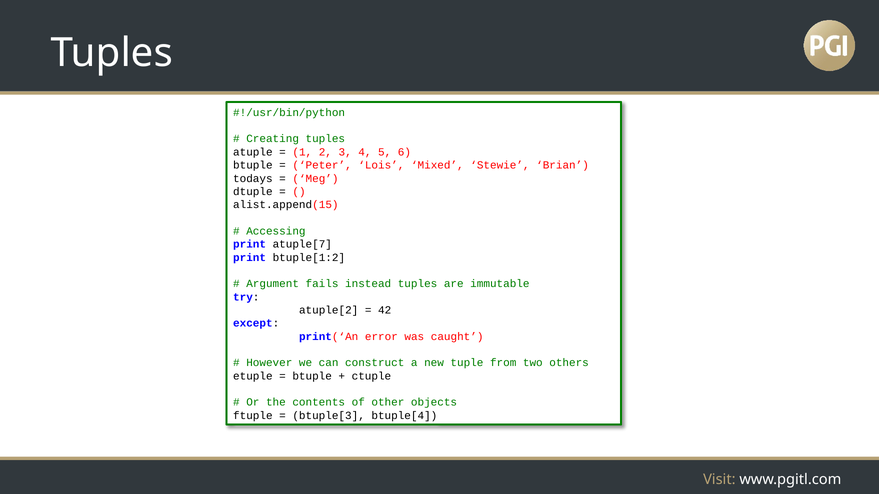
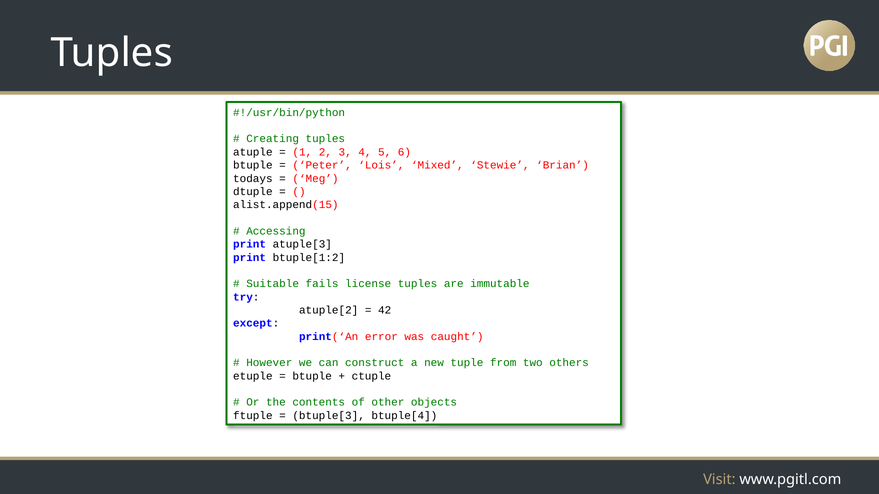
atuple[7: atuple[7 -> atuple[3 (302, 244)
Argument: Argument -> Suitable (273, 284)
instead: instead -> license (368, 284)
